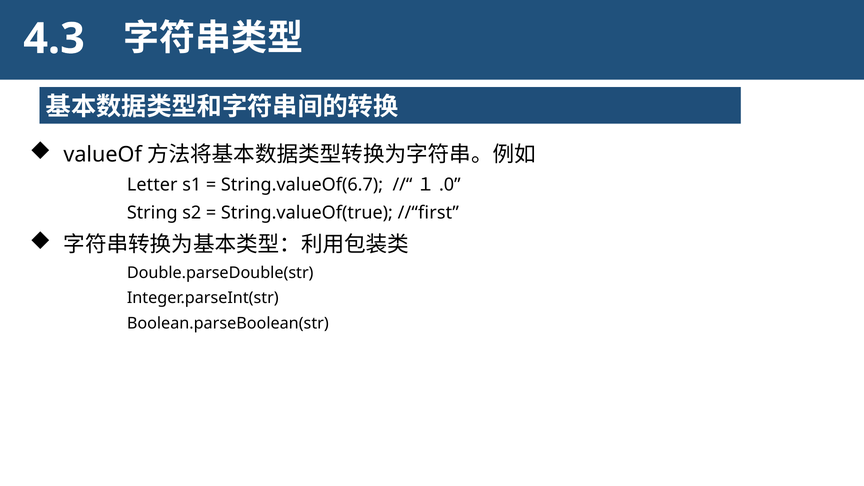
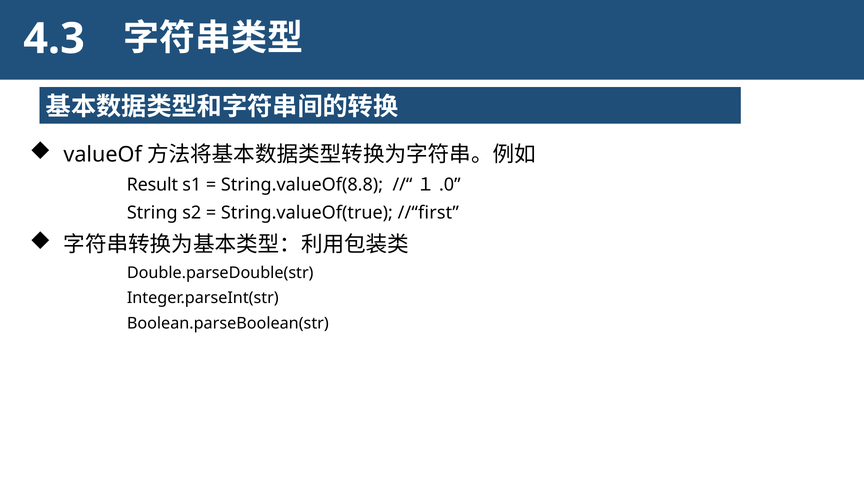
Letter: Letter -> Result (152, 185)
String.valueOf(6.7: String.valueOf(6.7 -> String.valueOf(8.8 (302, 185)
